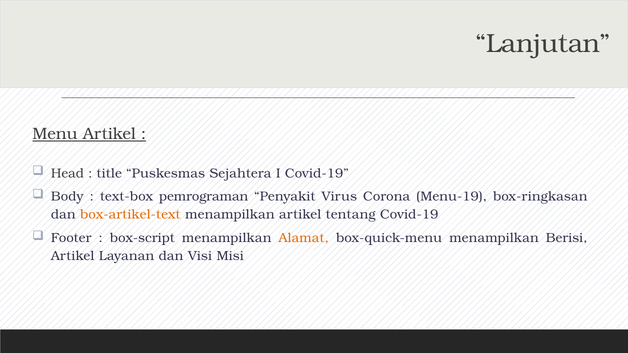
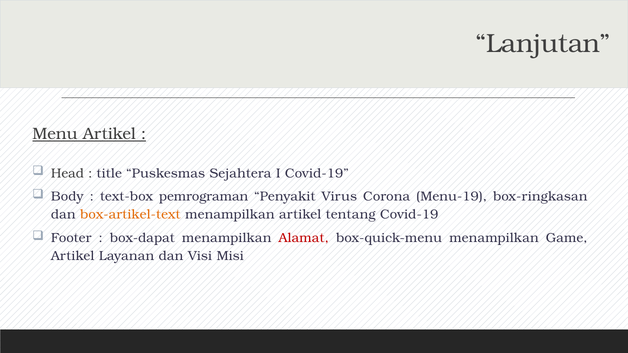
box-script: box-script -> box-dapat (142, 238)
Alamat colour: orange -> red (304, 238)
Berisi: Berisi -> Game (567, 238)
